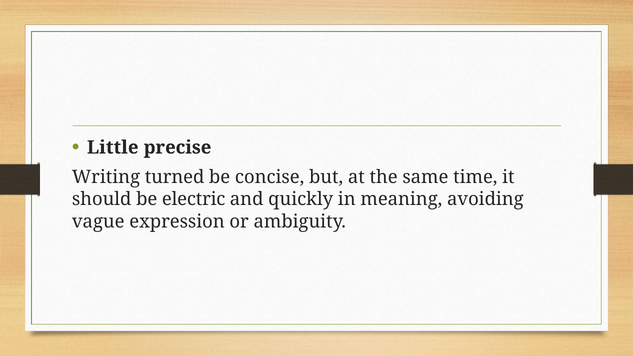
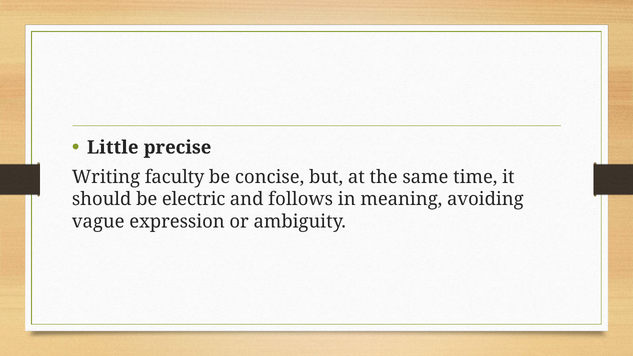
turned: turned -> faculty (175, 177)
quickly: quickly -> follows (301, 199)
